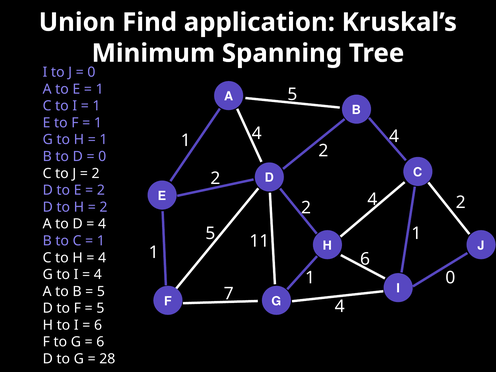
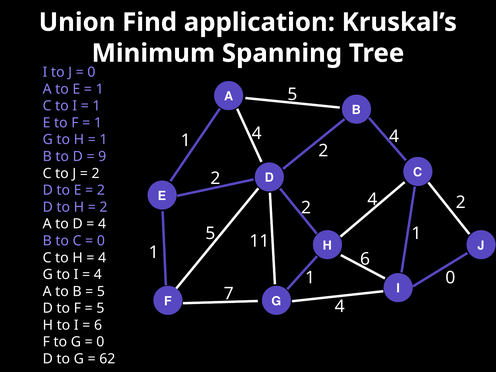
0: 0 -> 9 (102, 157)
1: 1 -> 0 (101, 241)
6: 6 -> 0 (100, 342)
28: 28 -> 62 (107, 359)
